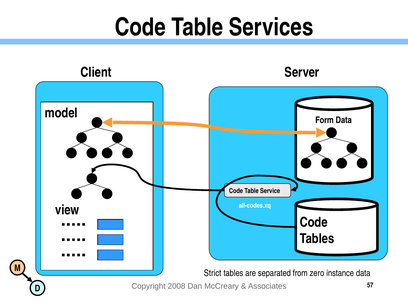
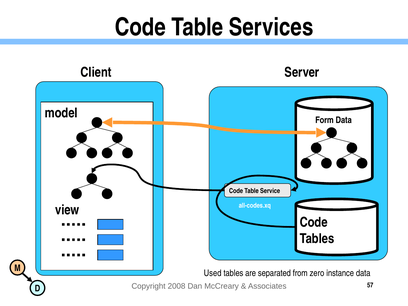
Strict: Strict -> Used (213, 273)
